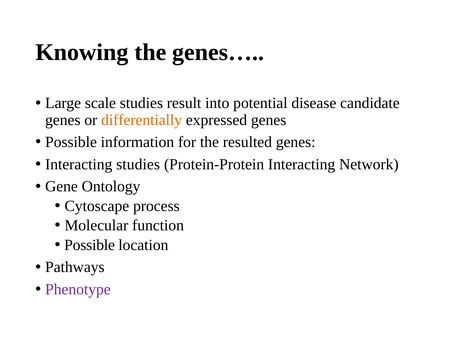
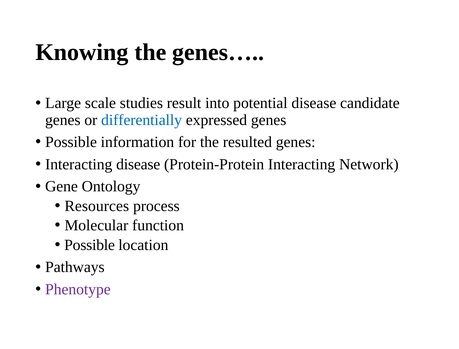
differentially colour: orange -> blue (142, 120)
Interacting studies: studies -> disease (138, 164)
Cytoscape: Cytoscape -> Resources (97, 206)
